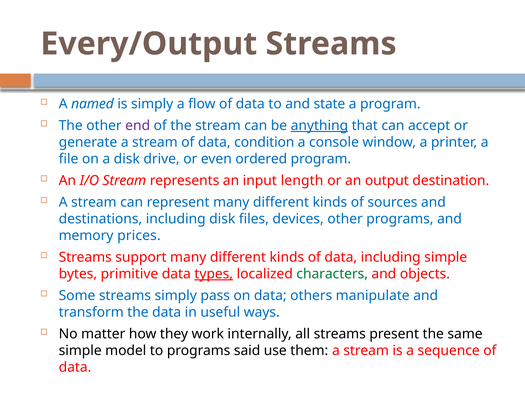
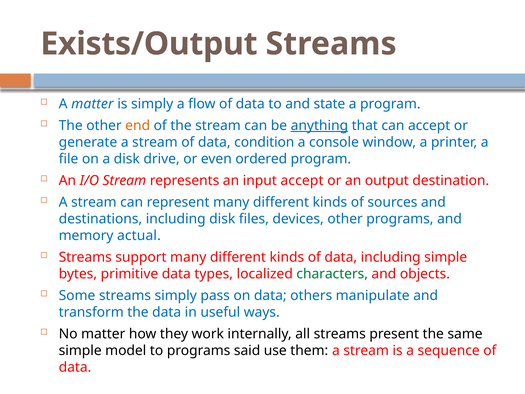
Every/Output: Every/Output -> Exists/Output (149, 44)
A named: named -> matter (92, 104)
end colour: purple -> orange (138, 125)
input length: length -> accept (302, 180)
prices: prices -> actual (139, 235)
types underline: present -> none (214, 274)
